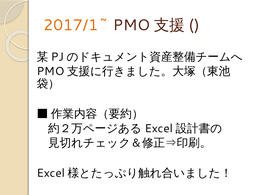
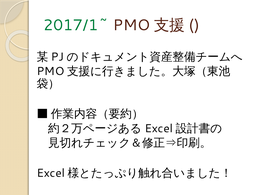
2017/1~ colour: orange -> green (76, 25)
